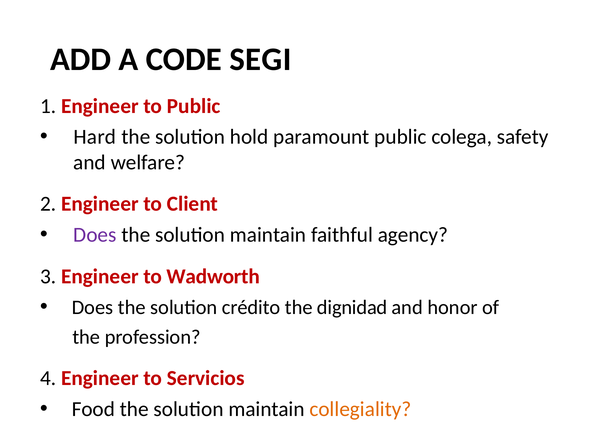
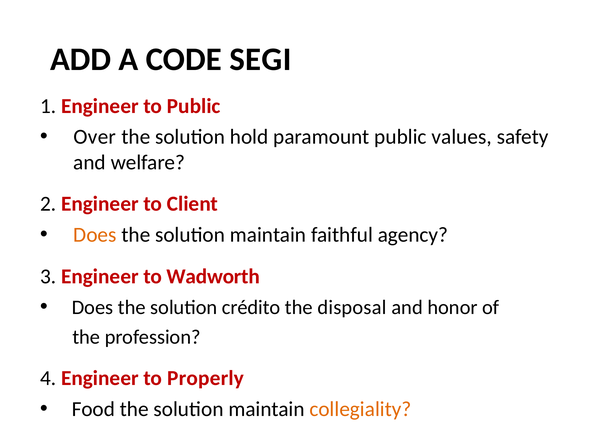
Hard: Hard -> Over (95, 137)
colega: colega -> values (462, 137)
Does colour: purple -> orange (95, 234)
dignidad: dignidad -> disposal (352, 307)
Servicios: Servicios -> Properly (206, 378)
